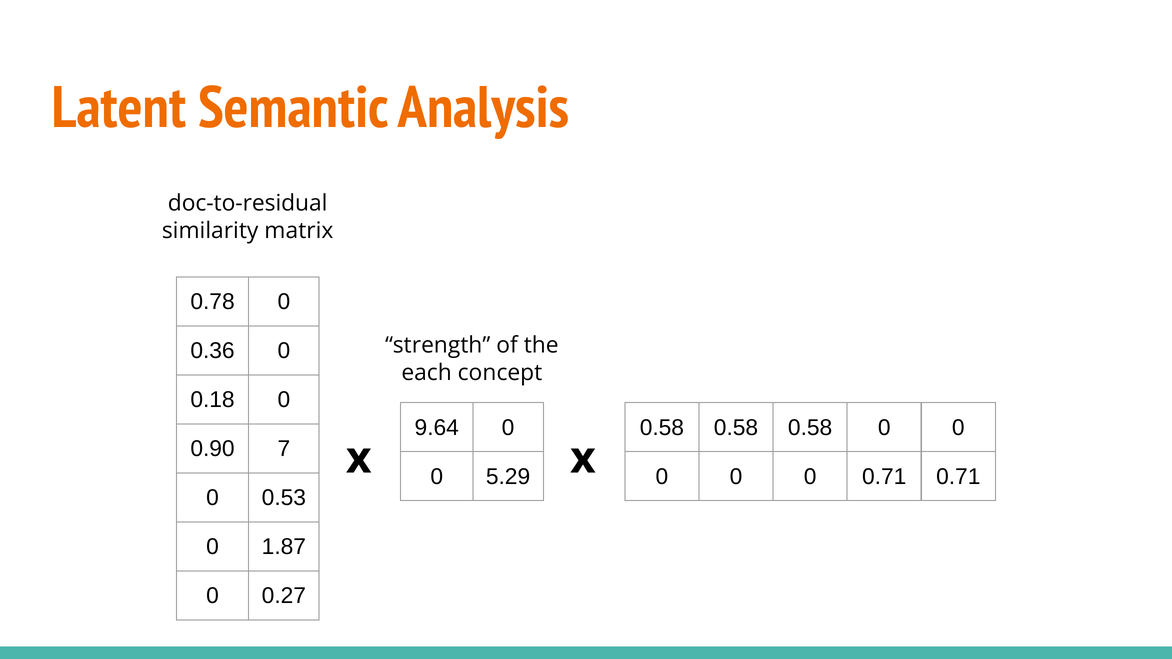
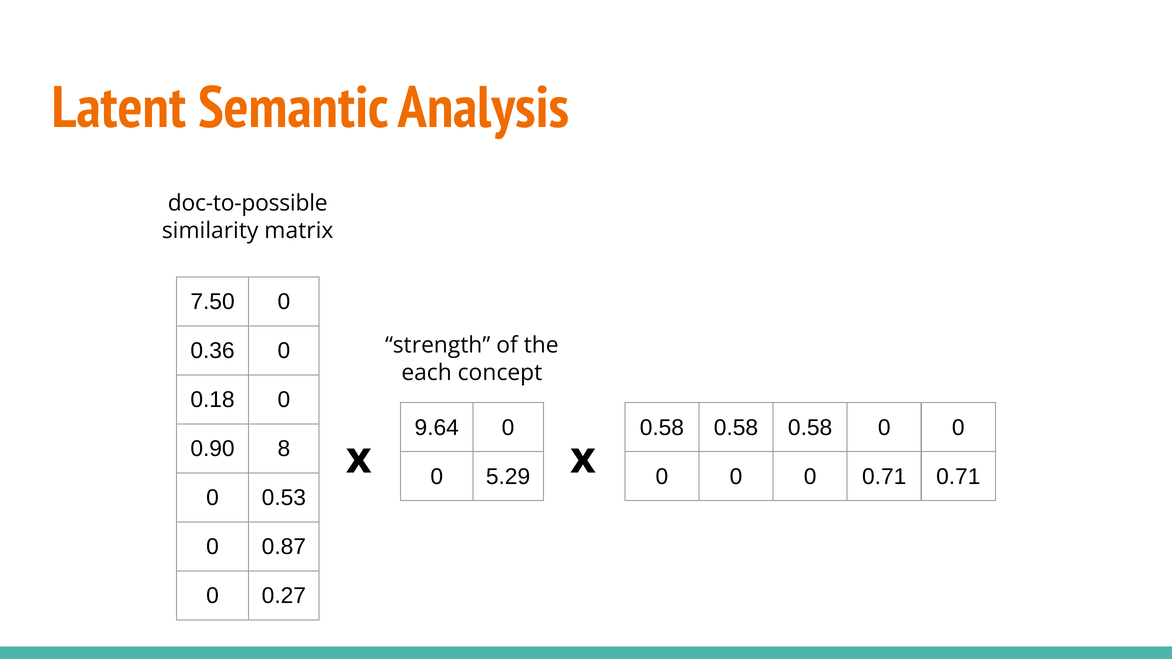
doc-to-residual: doc-to-residual -> doc-to-possible (248, 203)
0.78: 0.78 -> 7.50 (213, 302)
7: 7 -> 8 (284, 449)
1.87: 1.87 -> 0.87 (284, 547)
